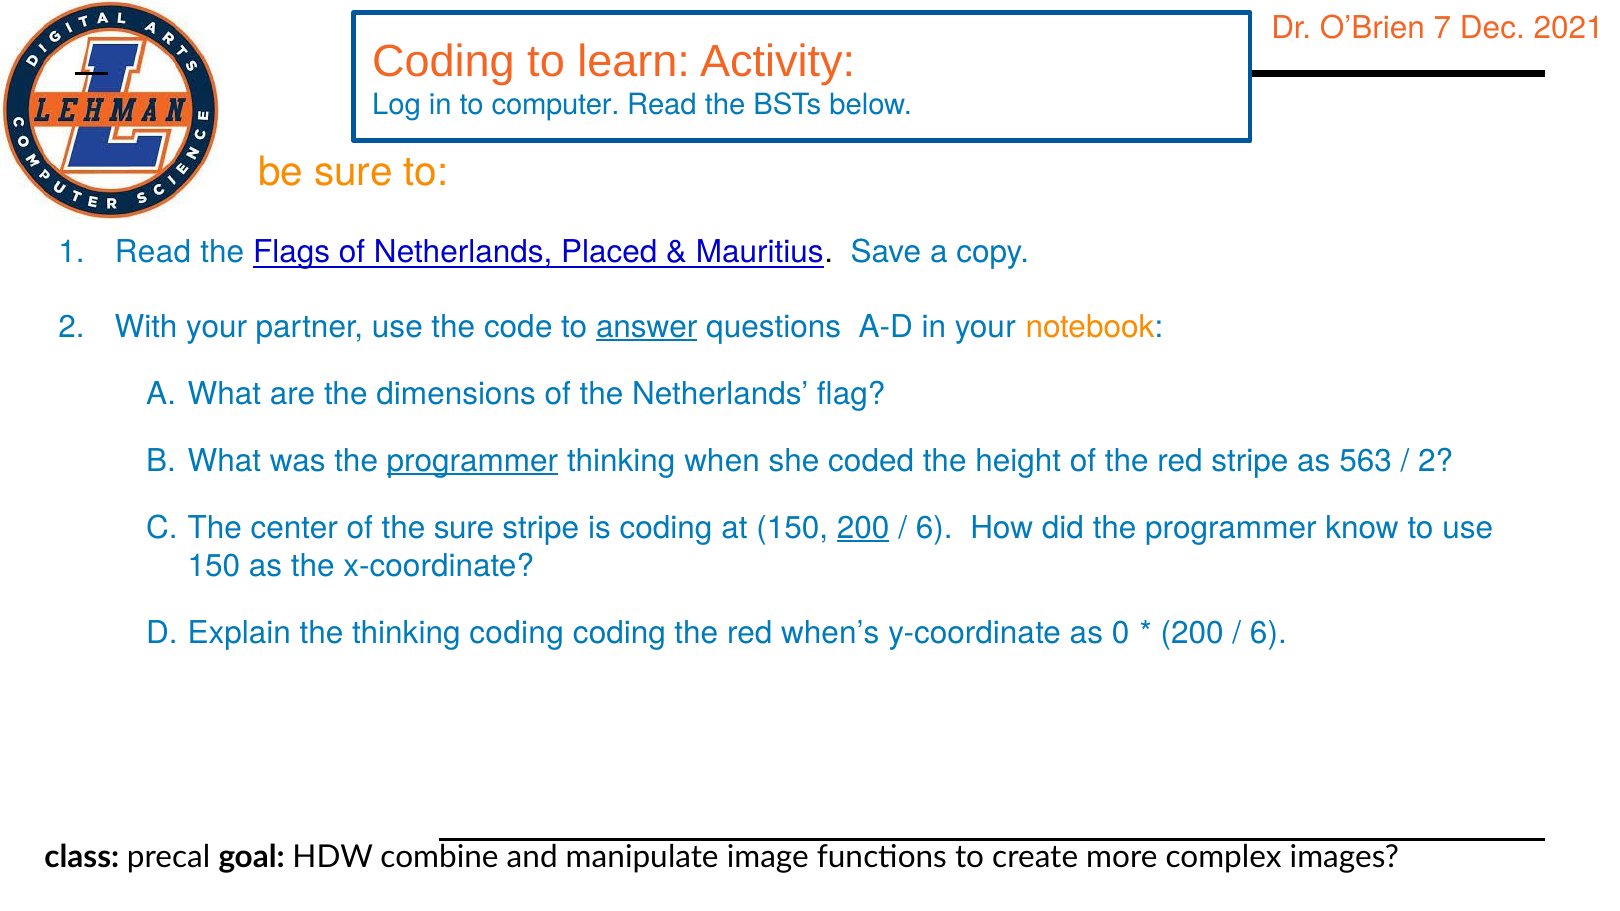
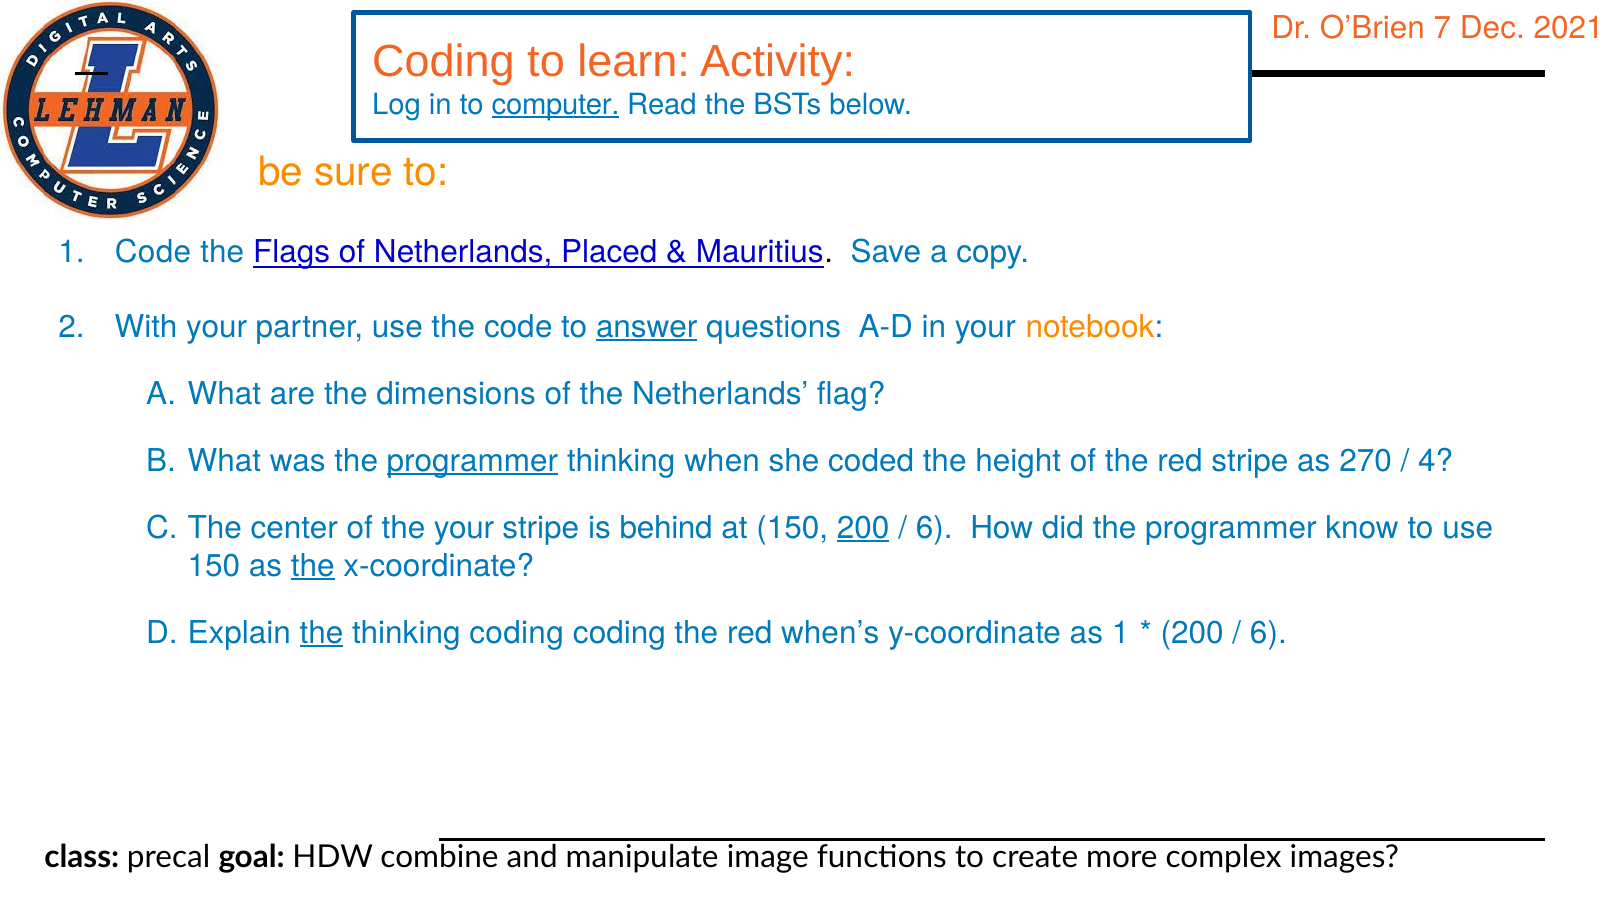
computer underline: none -> present (556, 105)
Read: Read -> Code (153, 252)
563: 563 -> 270 (1366, 461)
2: 2 -> 4 (1436, 461)
the sure: sure -> your (464, 528)
is coding: coding -> behind (666, 528)
the underline: none -> present (313, 566)
the underline: none -> present (322, 633)
as 0: 0 -> 1 (1121, 633)
